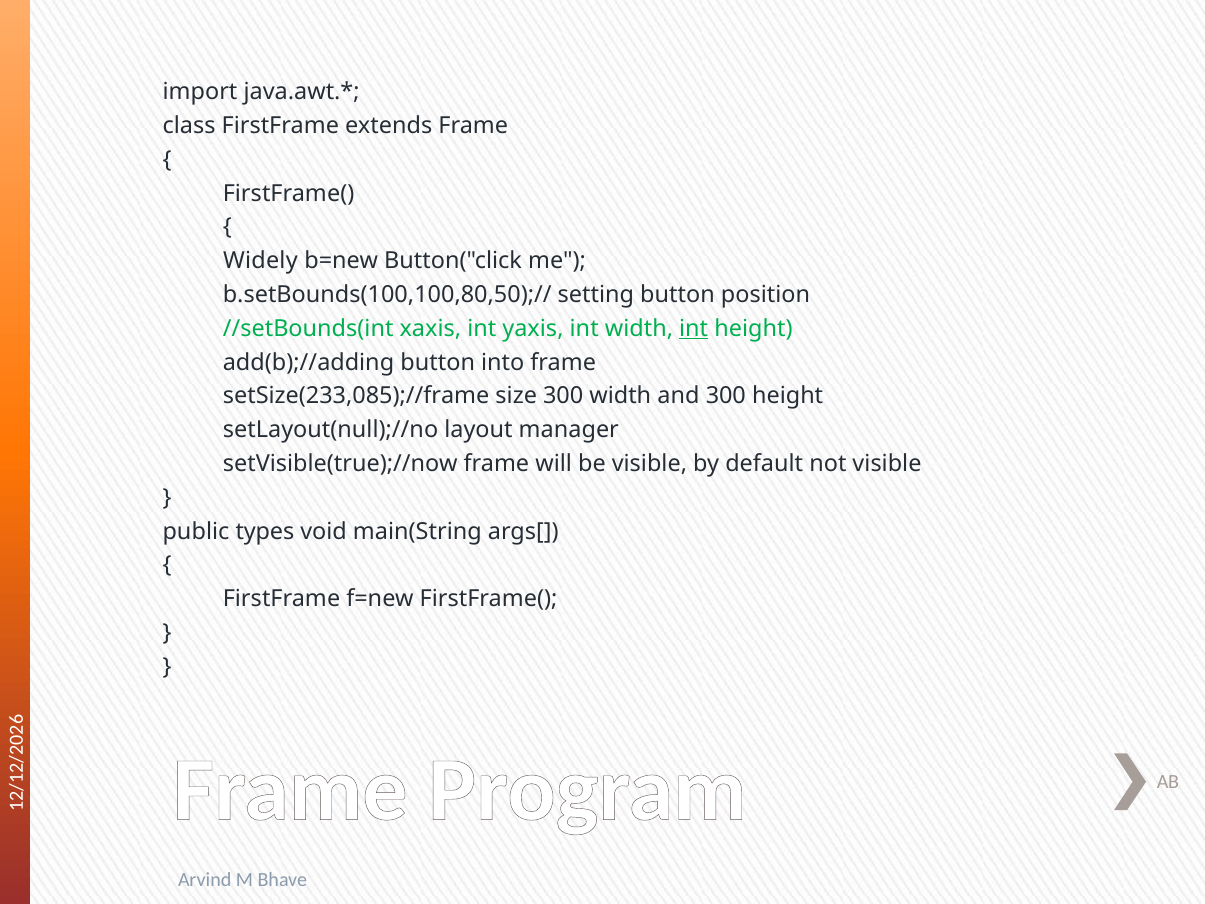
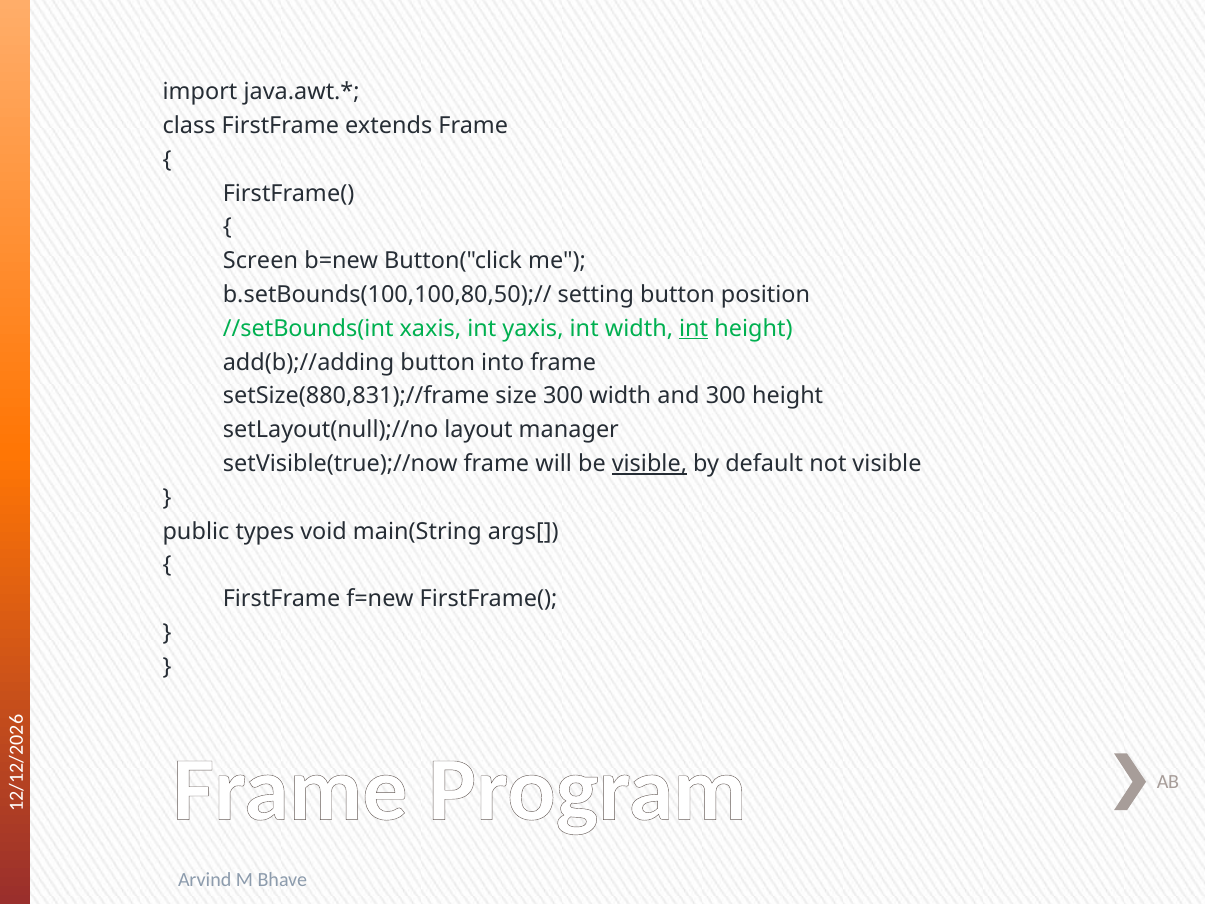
Widely: Widely -> Screen (260, 261)
setSize(233,085);//frame: setSize(233,085);//frame -> setSize(880,831);//frame (356, 396)
visible underline: none -> present (649, 464)
